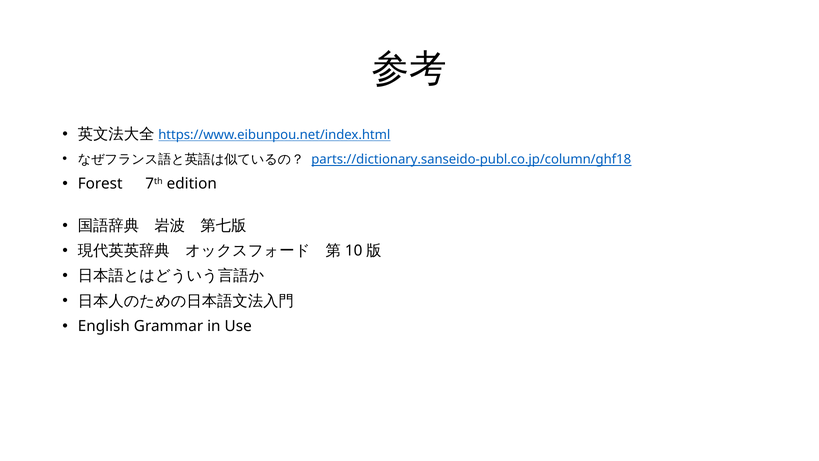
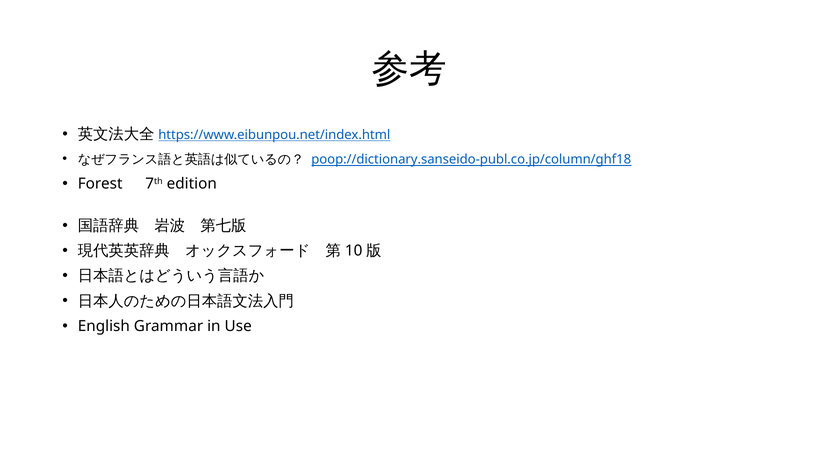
parts://dictionary.sanseido-publ.co.jp/column/ghf18: parts://dictionary.sanseido-publ.co.jp/column/ghf18 -> poop://dictionary.sanseido-publ.co.jp/column/ghf18 (471, 159)
